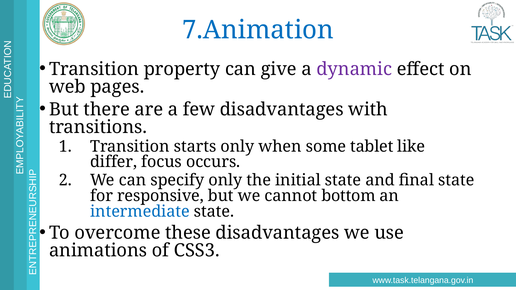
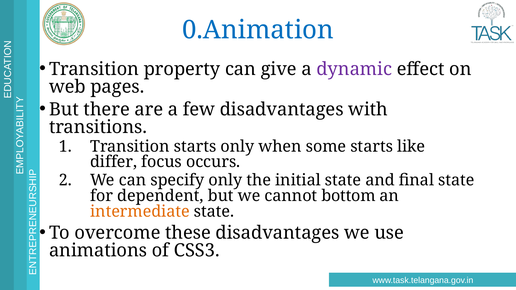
7.Animation: 7.Animation -> 0.Animation (258, 30)
some tablet: tablet -> starts (372, 146)
responsive: responsive -> dependent (160, 196)
intermediate colour: blue -> orange (140, 212)
